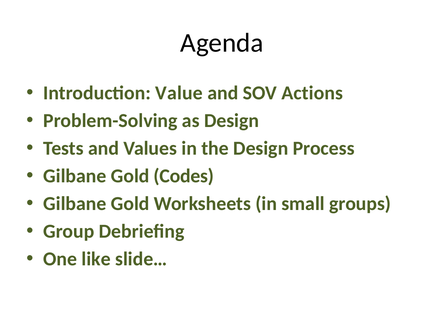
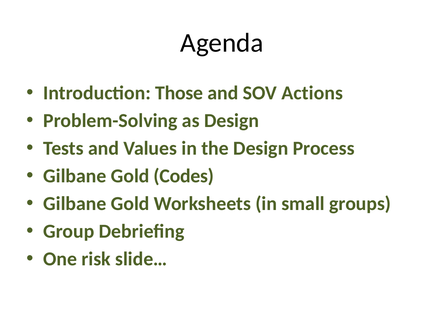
Value: Value -> Those (179, 93)
like: like -> risk (96, 259)
